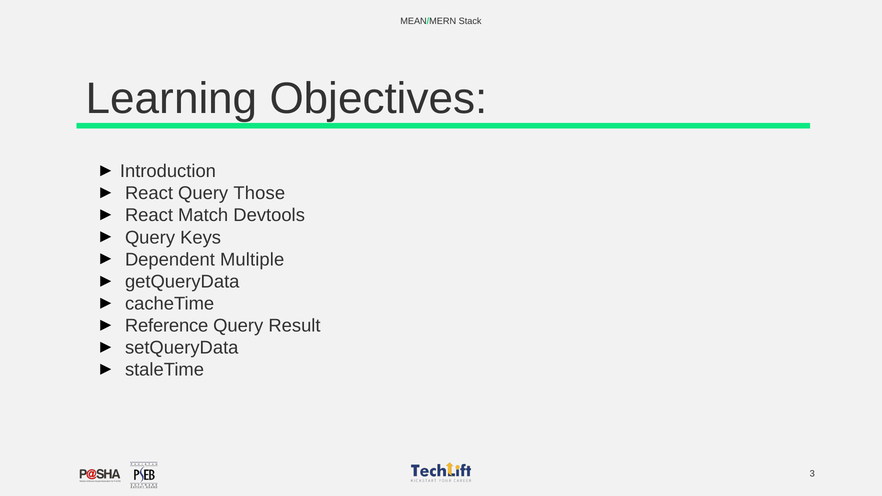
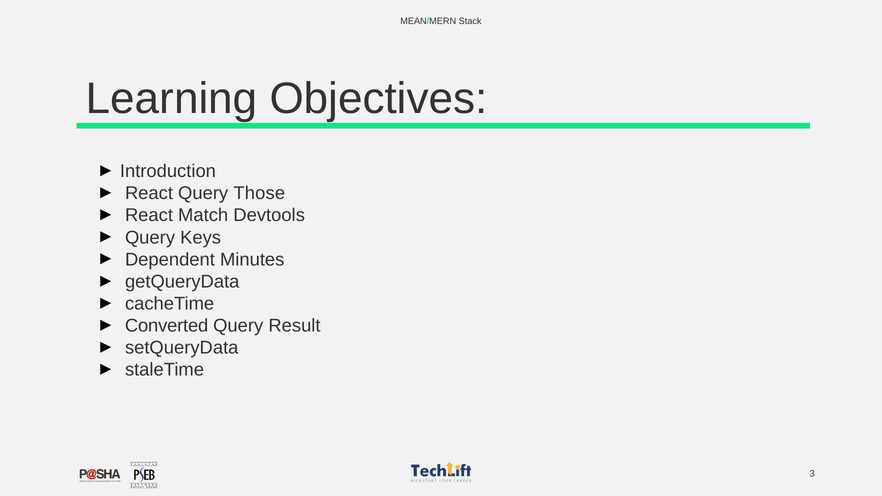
Multiple: Multiple -> Minutes (252, 260)
Reference: Reference -> Converted (167, 326)
